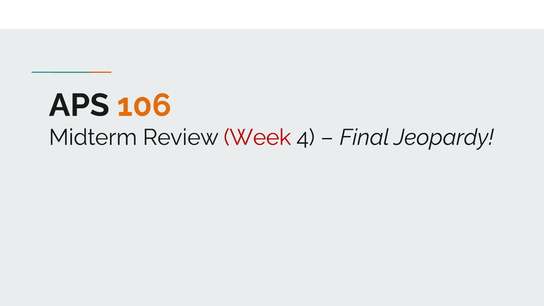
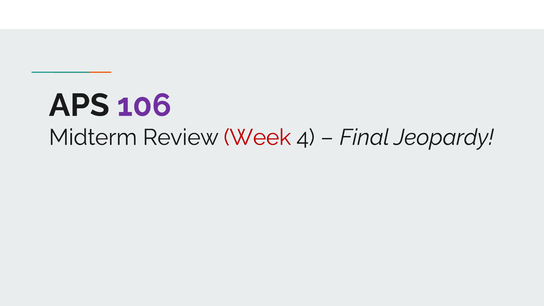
106 colour: orange -> purple (144, 105)
